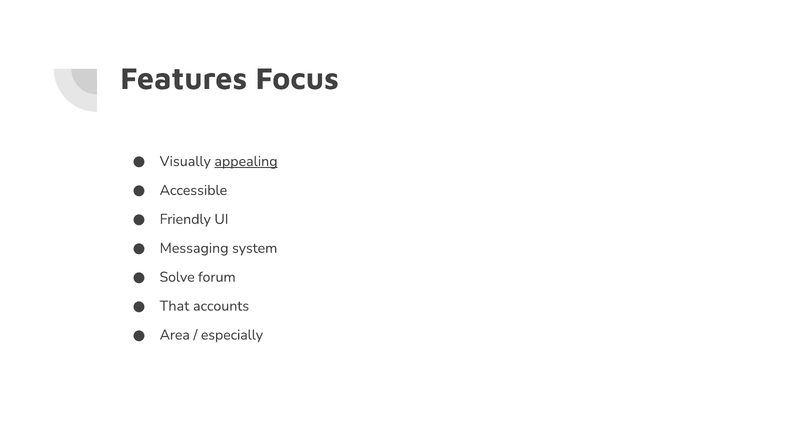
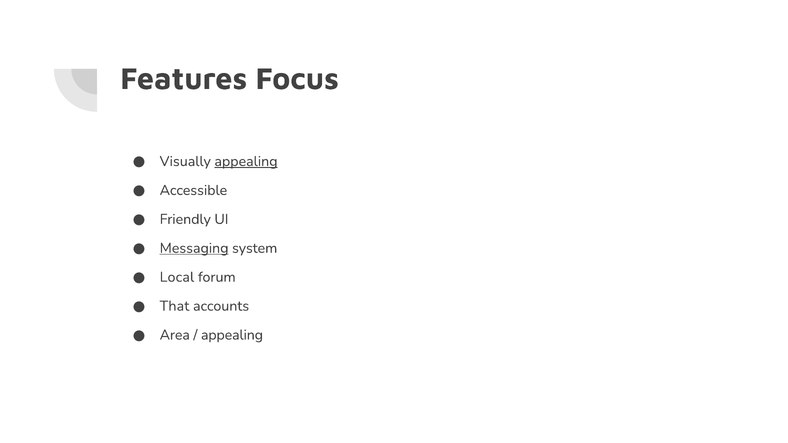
Messaging underline: none -> present (194, 248)
Solve: Solve -> Local (177, 277)
especially: especially -> appealing (232, 335)
